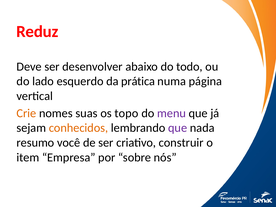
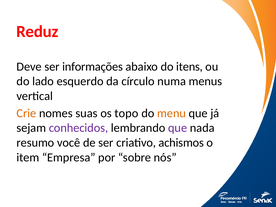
desenvolver: desenvolver -> informações (93, 67)
todo: todo -> itens (190, 67)
prática: prática -> círculo (138, 81)
página: página -> menus (205, 81)
menu colour: purple -> orange (172, 113)
conhecidos colour: orange -> purple (78, 128)
construir: construir -> achismos (181, 143)
